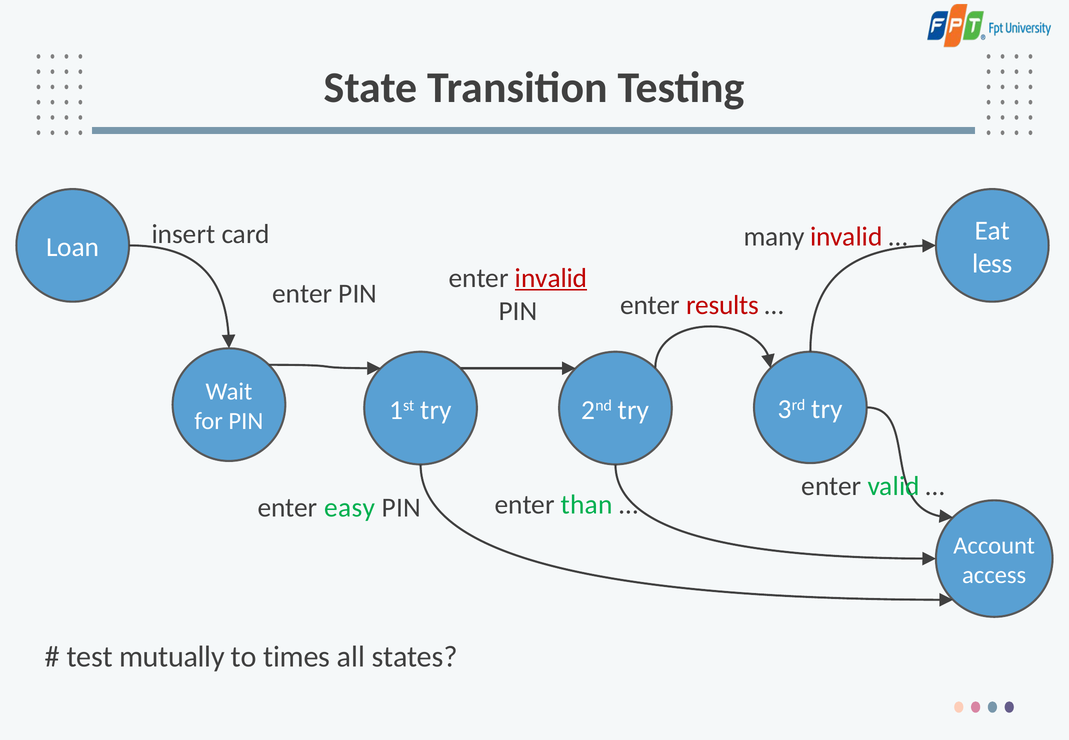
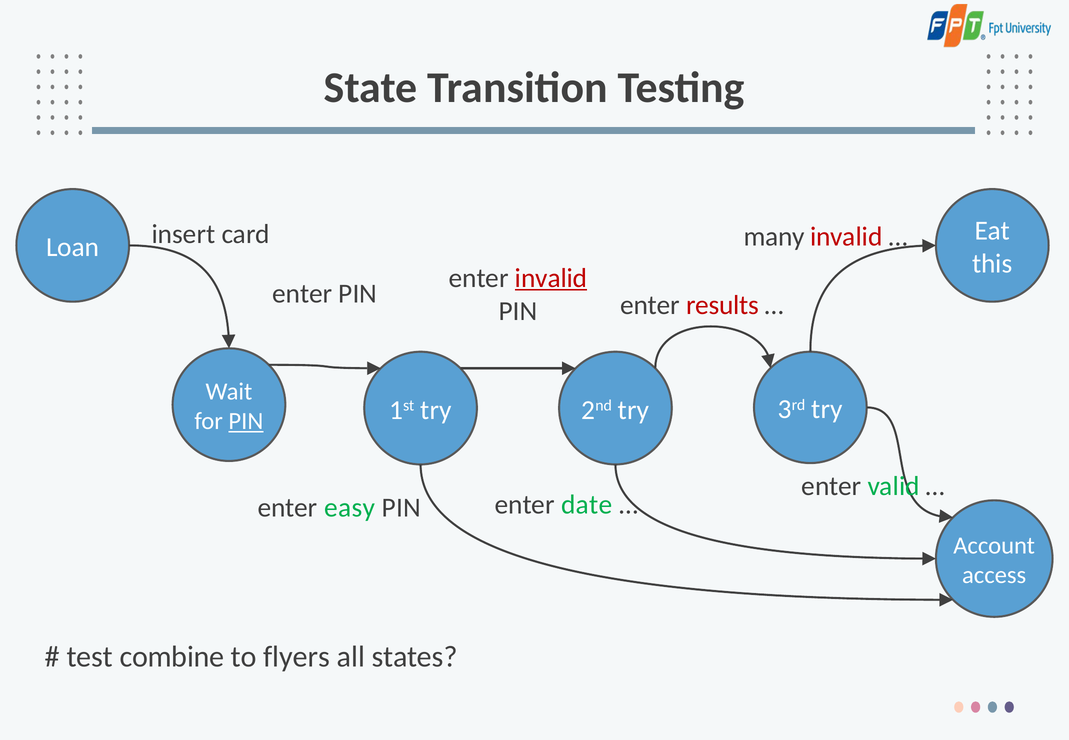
less: less -> this (992, 264)
PIN underline: none -> present (246, 421)
than: than -> date (587, 505)
mutually: mutually -> combine (172, 657)
times: times -> flyers (297, 657)
